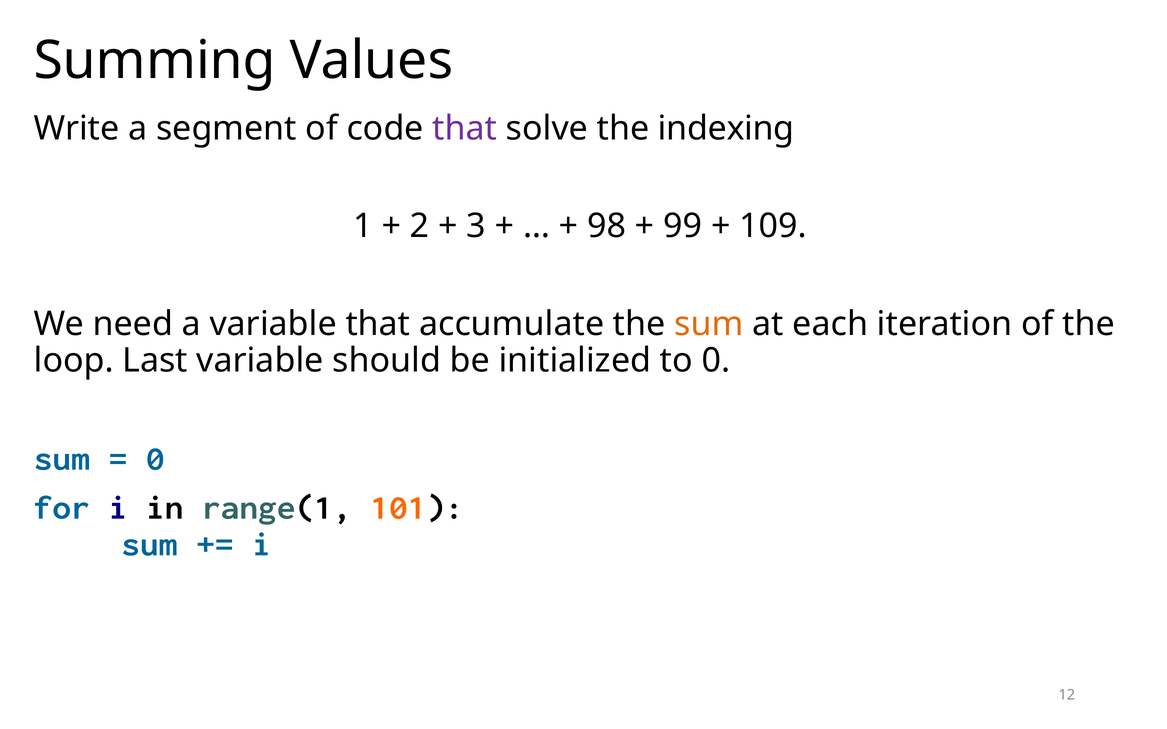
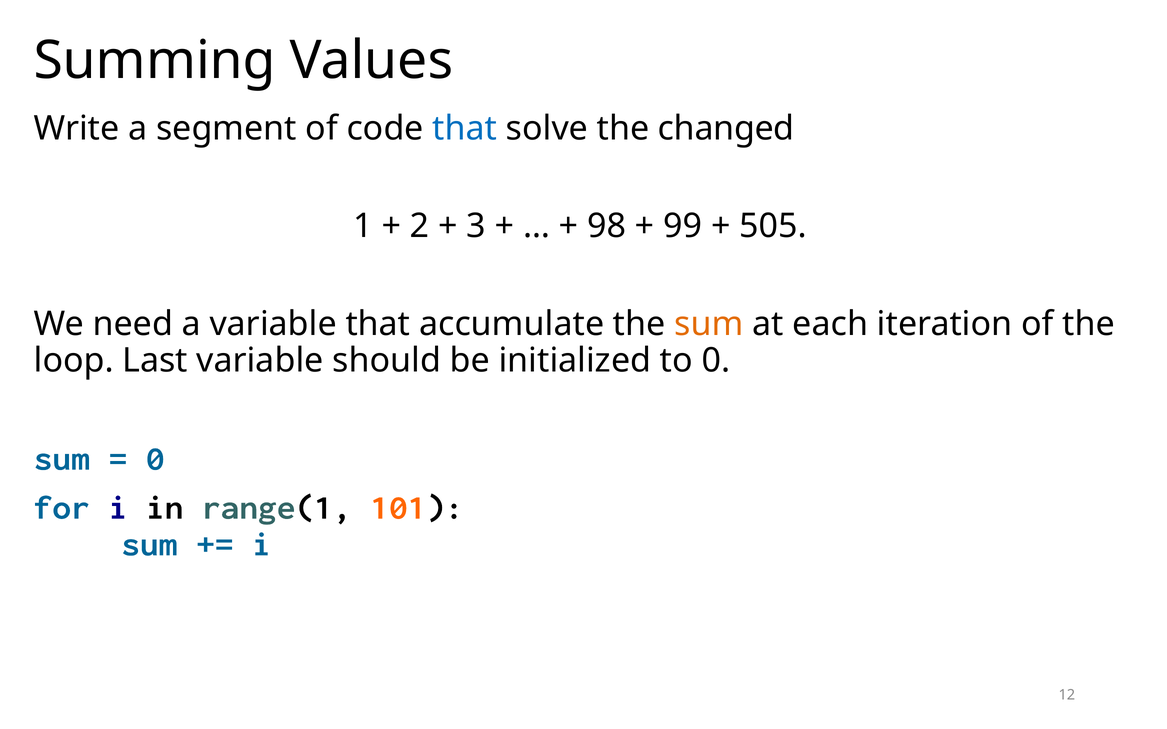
that colour: purple -> blue (465, 128)
indexing: indexing -> changed (726, 128)
109: 109 -> 505 (773, 226)
